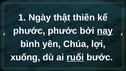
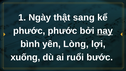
thiên: thiên -> sang (84, 18)
Chúa: Chúa -> Lòng (76, 44)
ruổi underline: present -> none (75, 57)
